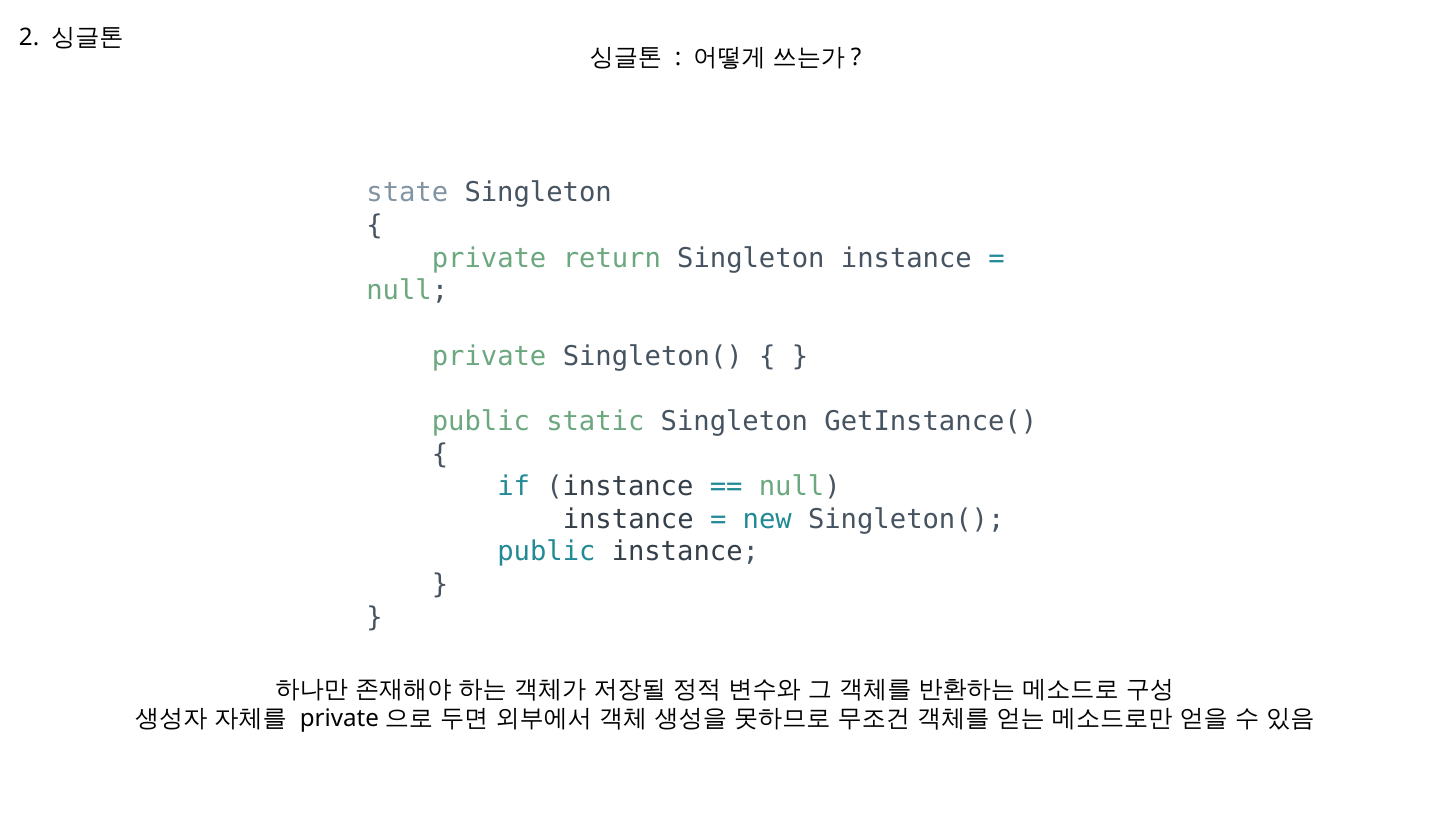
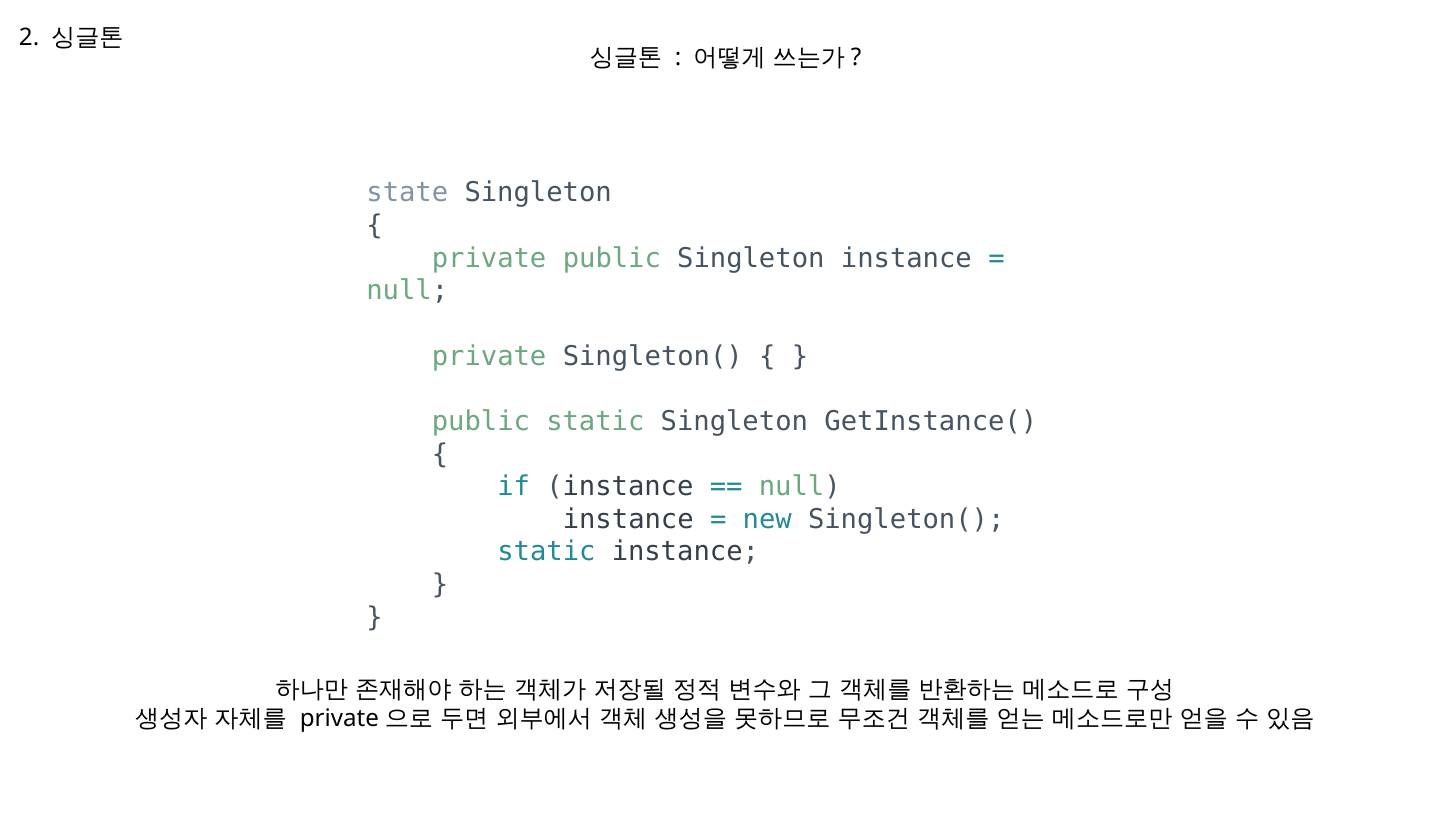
private return: return -> public (612, 258)
public: public -> static (546, 552)
